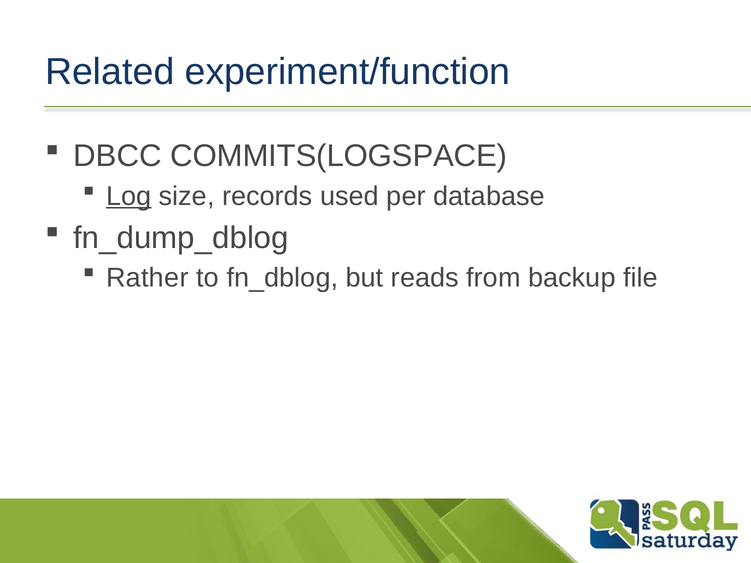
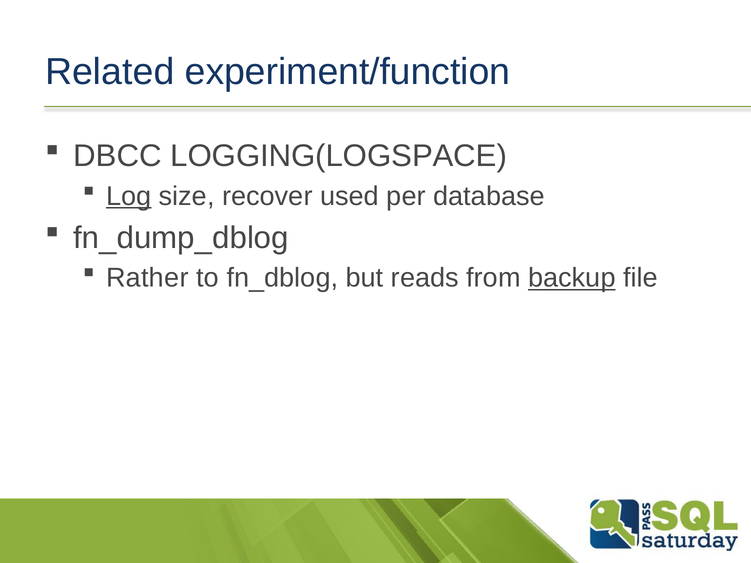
COMMITS(LOGSPACE: COMMITS(LOGSPACE -> LOGGING(LOGSPACE (339, 156)
records: records -> recover (267, 196)
backup underline: none -> present (572, 278)
